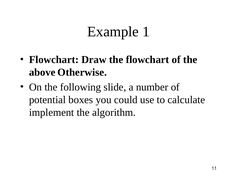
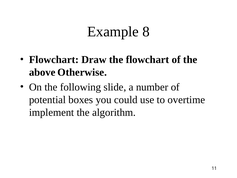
1: 1 -> 8 (146, 32)
calculate: calculate -> overtime (186, 100)
